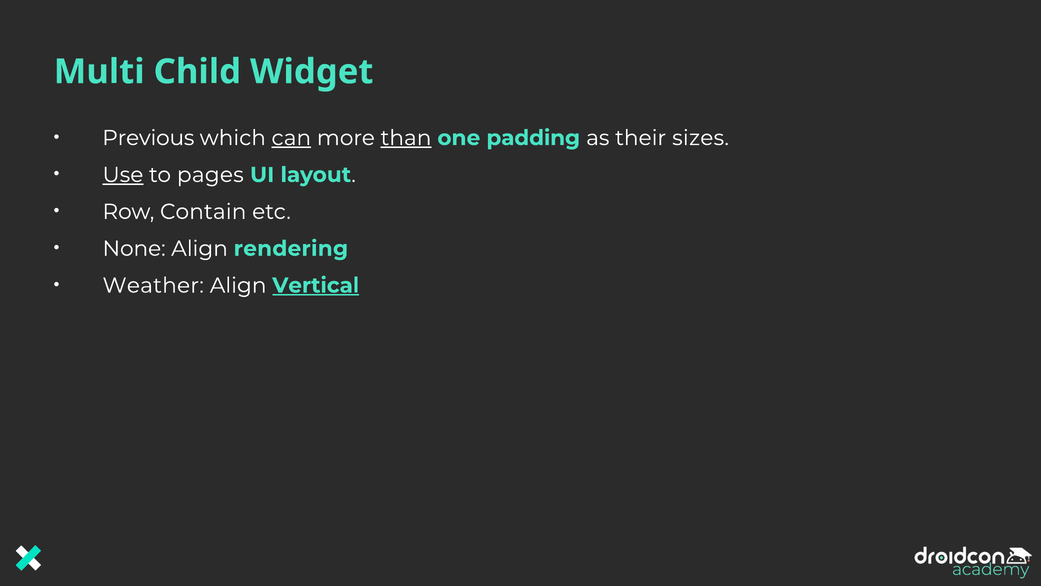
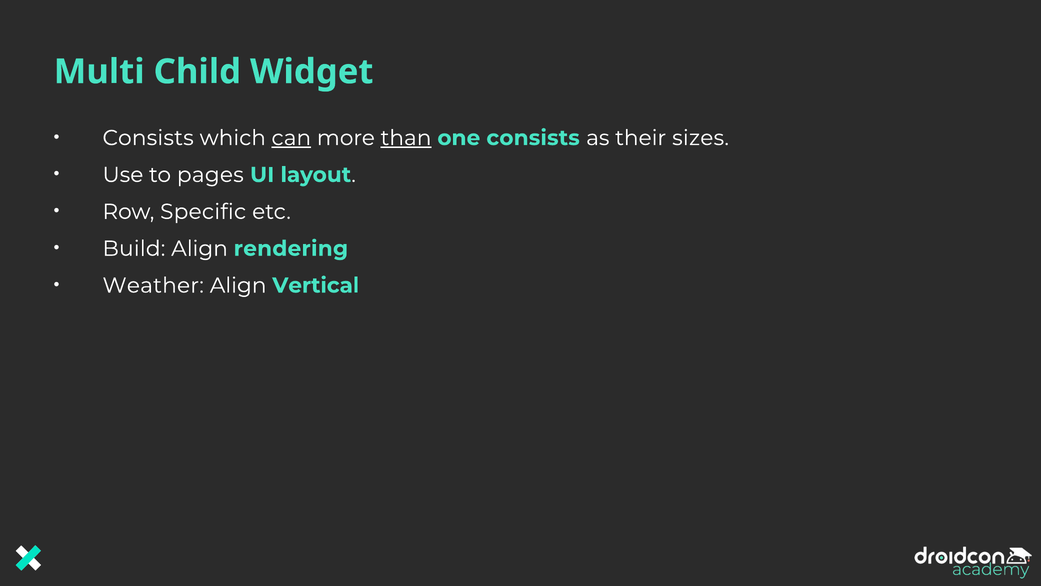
Previous: Previous -> Consists (148, 138)
one padding: padding -> consists (533, 138)
Use underline: present -> none (123, 175)
Contain: Contain -> Specific (203, 212)
None: None -> Build (134, 248)
Vertical underline: present -> none (316, 285)
